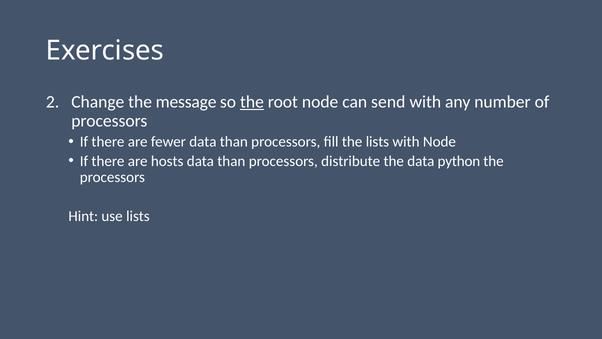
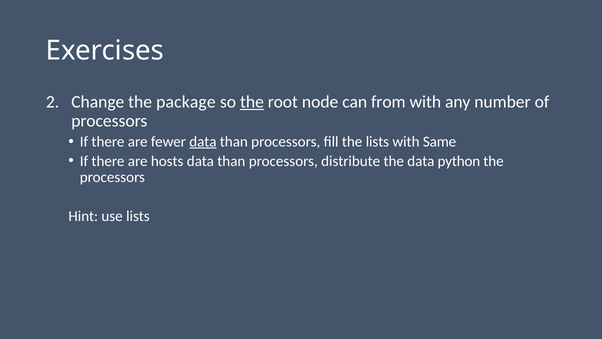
message: message -> package (186, 102)
send: send -> from (388, 102)
data underline: none -> present (203, 142)
with Node: Node -> Same (440, 142)
